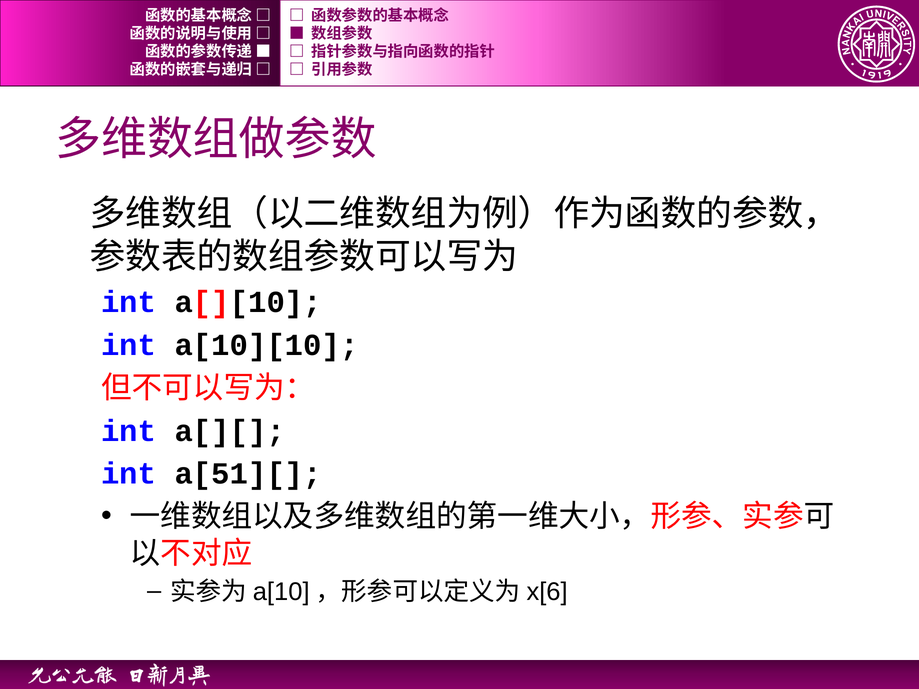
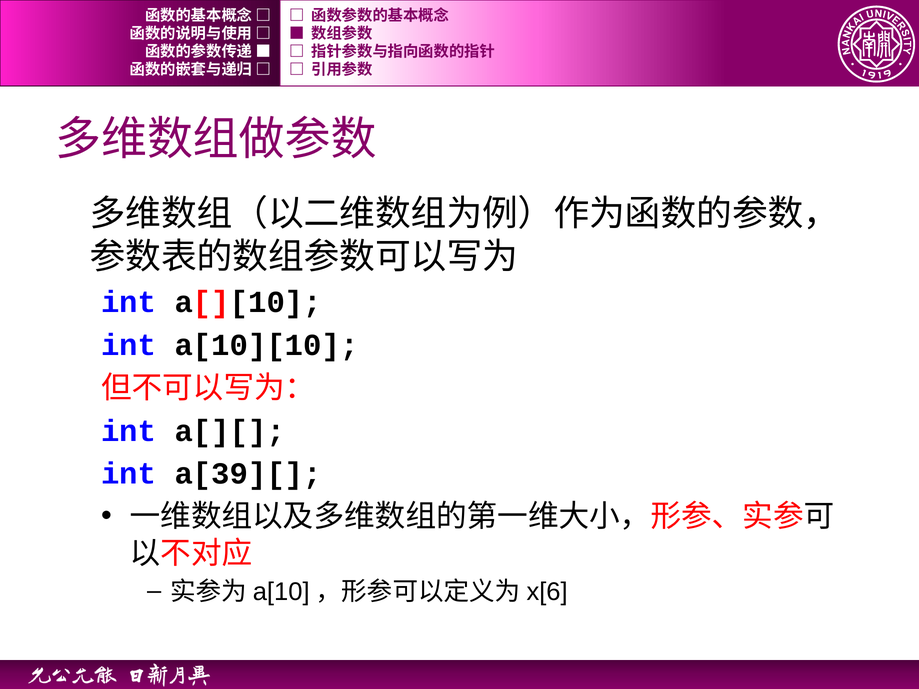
a[51][: a[51][ -> a[39][ (248, 474)
